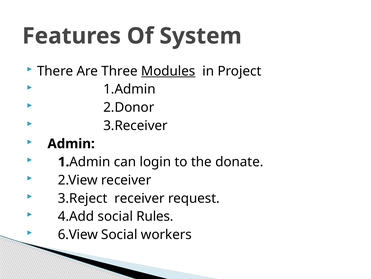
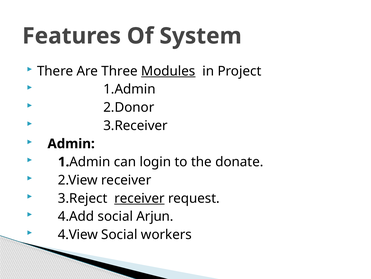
receiver underline: none -> present (139, 198)
Rules: Rules -> Arjun (155, 216)
6.View: 6.View -> 4.View (78, 234)
